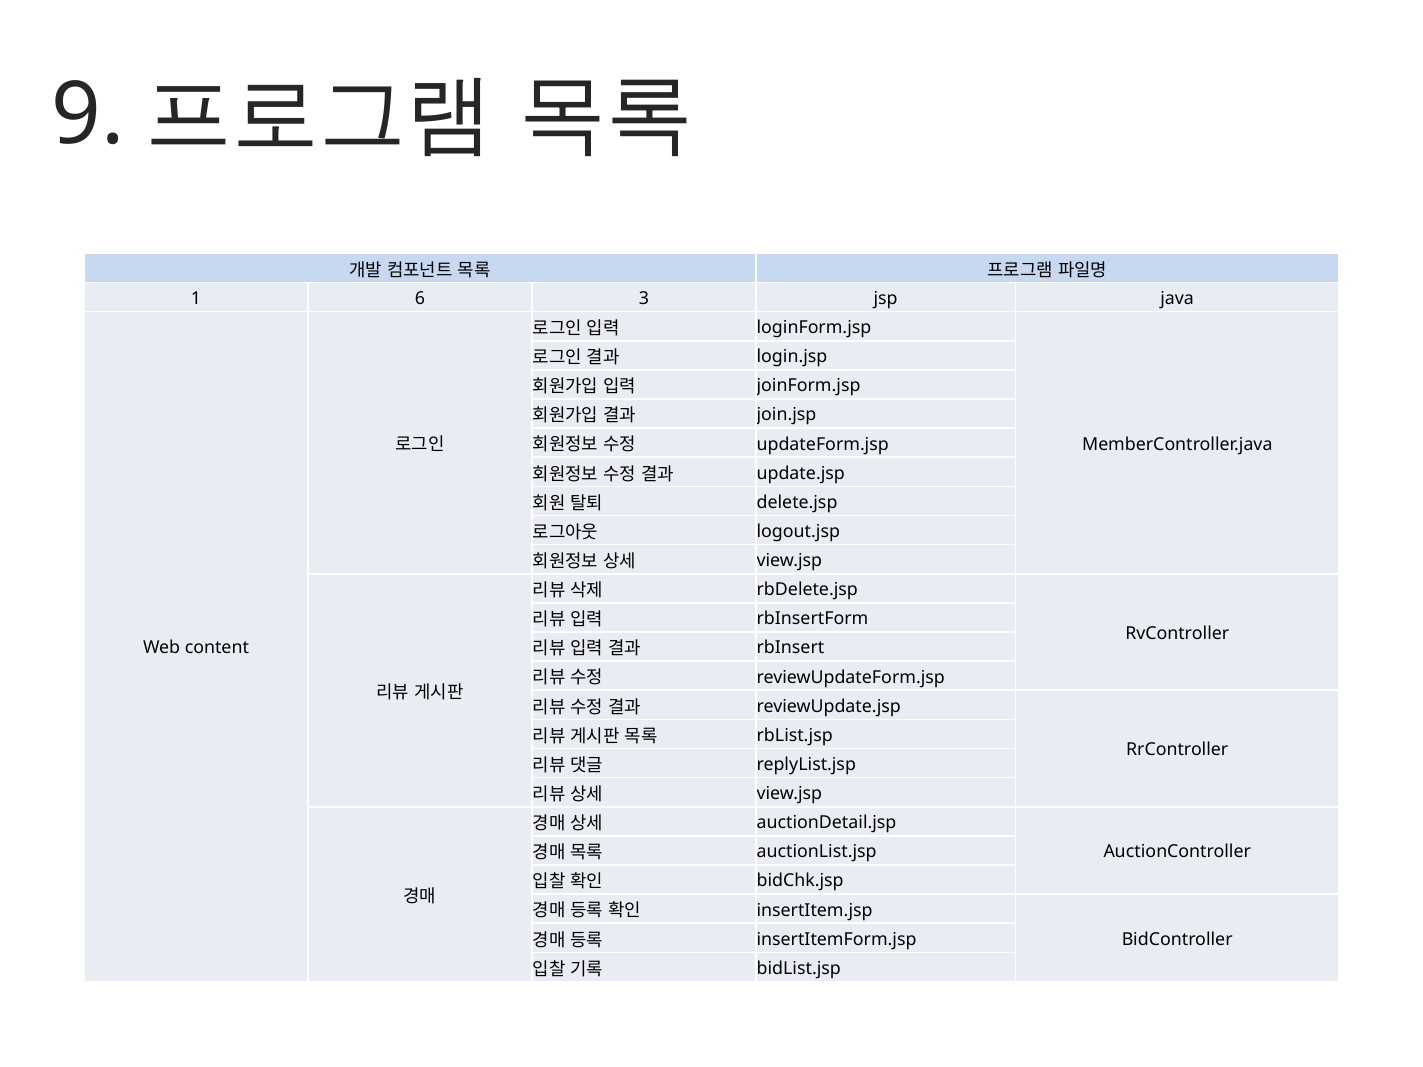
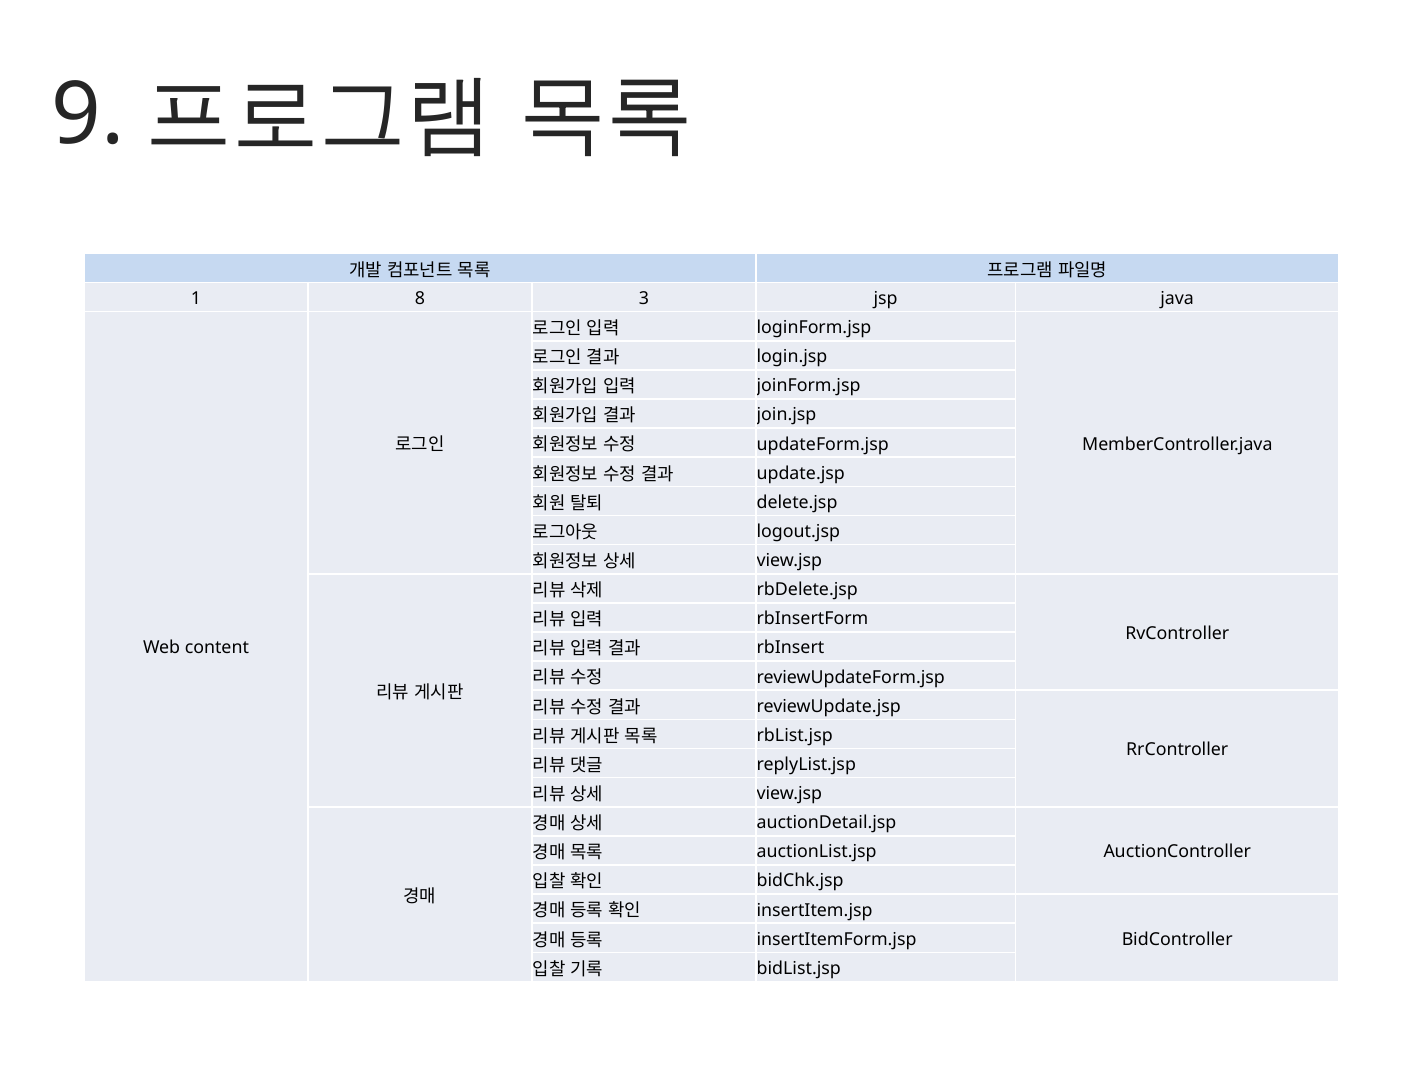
6: 6 -> 8 (420, 299)
